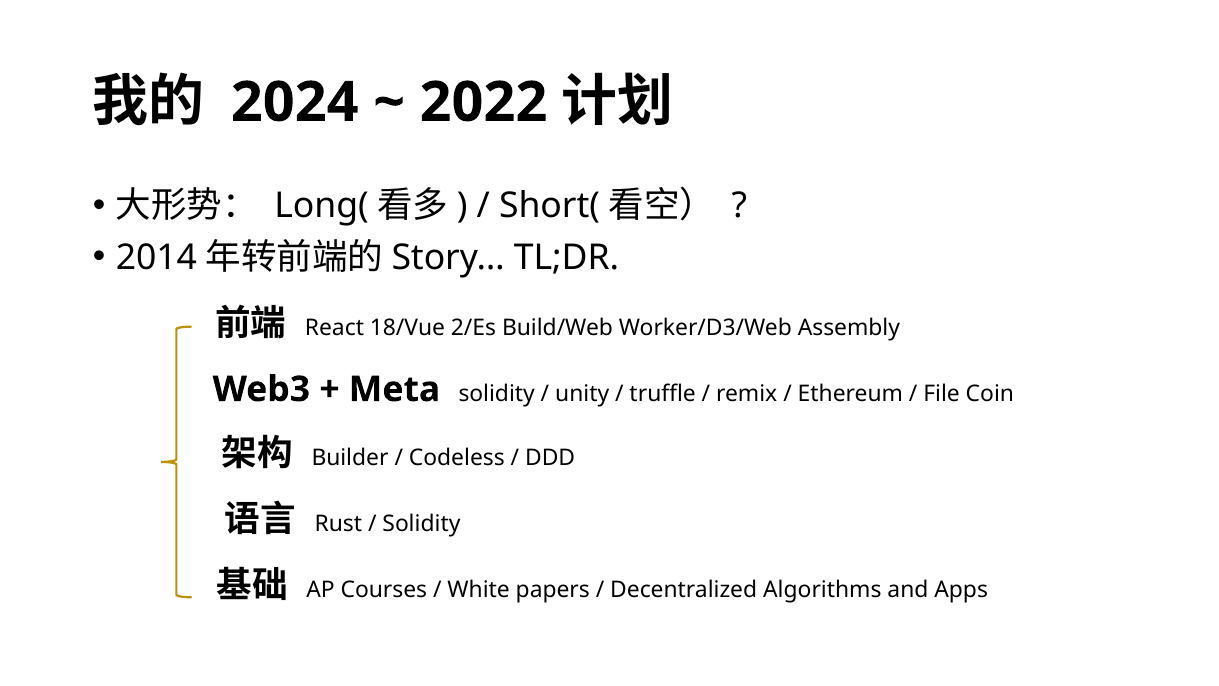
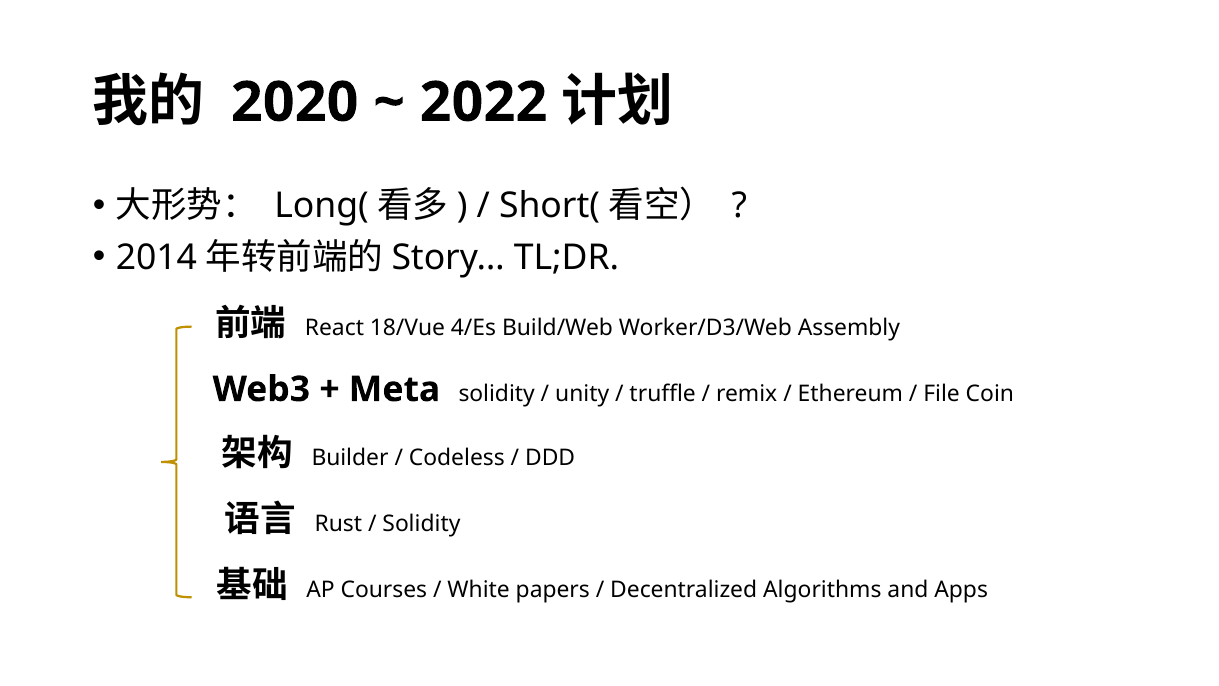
2024: 2024 -> 2020 (295, 102)
2/Es: 2/Es -> 4/Es (474, 328)
